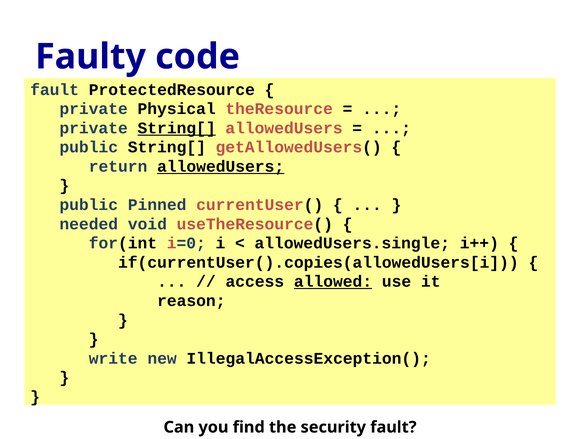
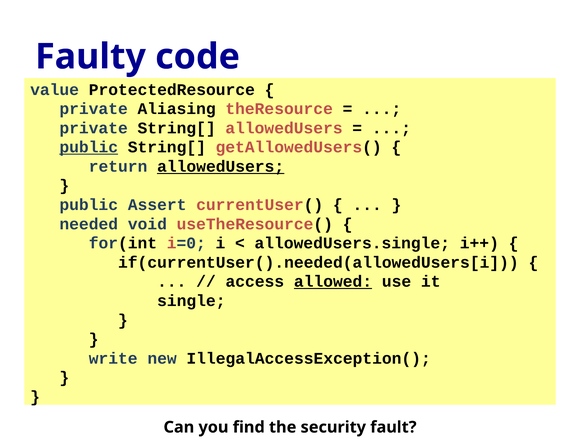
fault: fault -> value (55, 90)
Physical: Physical -> Aliasing (177, 109)
String[ underline: present -> none (177, 128)
public underline: none -> present (89, 147)
Pinned: Pinned -> Assert (157, 205)
if(currentUser().copies(allowedUsers[i: if(currentUser().copies(allowedUsers[i -> if(currentUser().needed(allowedUsers[i (318, 262)
reason: reason -> single (191, 301)
